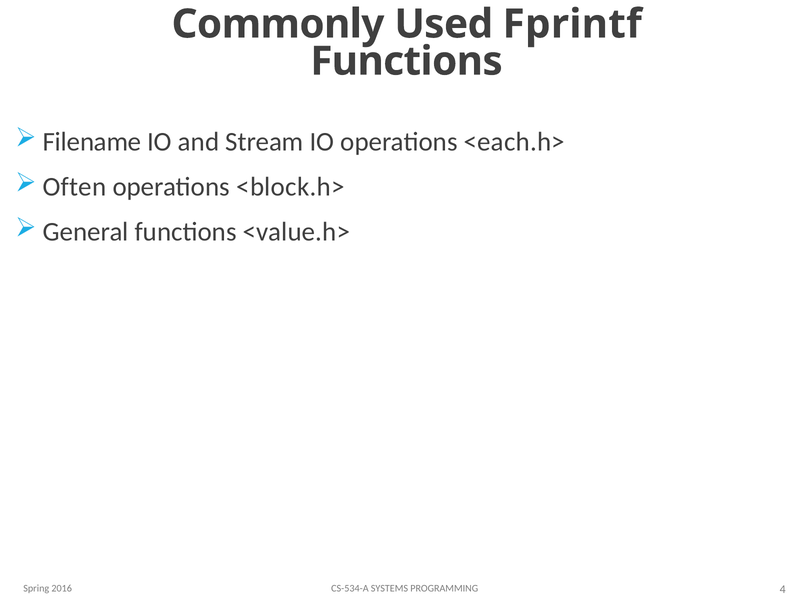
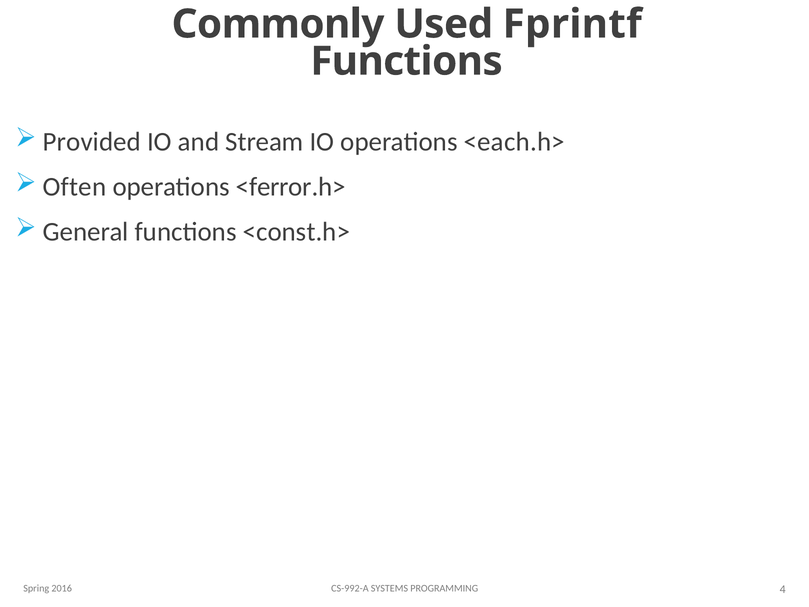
Filename: Filename -> Provided (92, 142)
<block.h>: <block.h> -> <ferror.h> (291, 187)
<value.h>: <value.h> -> <const.h> (296, 232)
CS-534-A: CS-534-A -> CS-992-A (350, 588)
